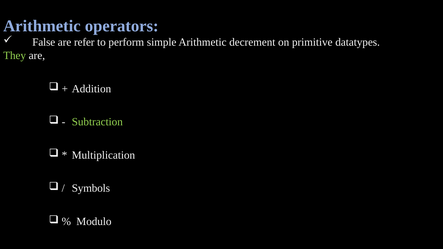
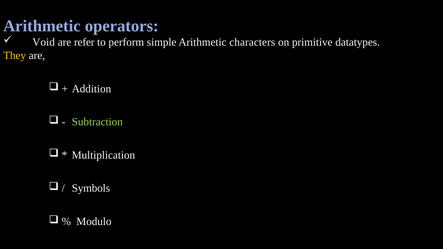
False: False -> Void (44, 42)
decrement: decrement -> characters (252, 42)
They colour: light green -> yellow (15, 56)
